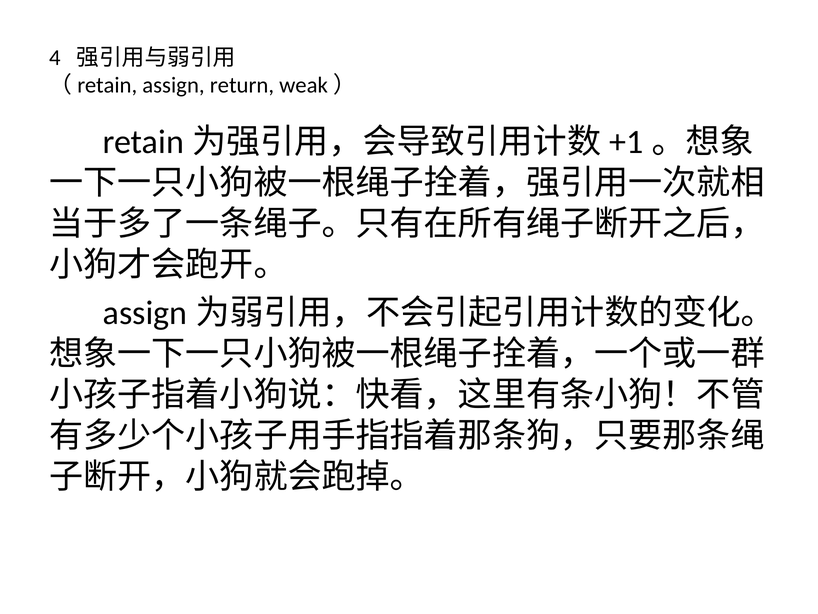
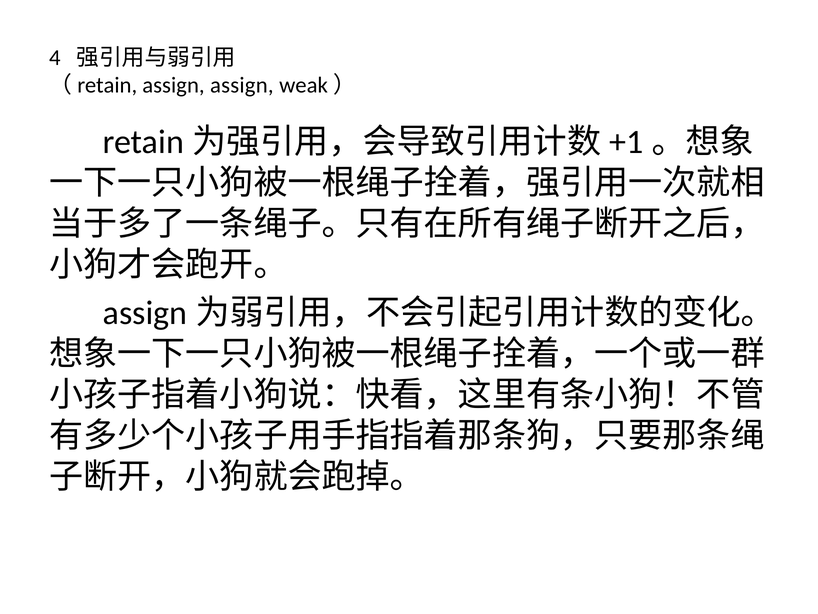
assign return: return -> assign (242, 85)
